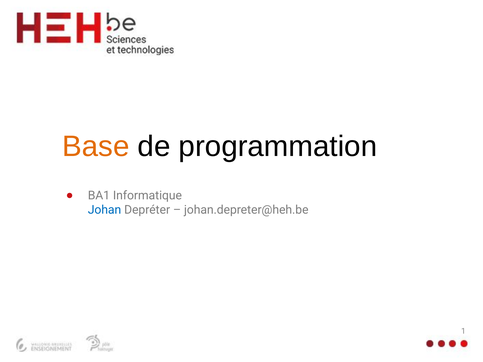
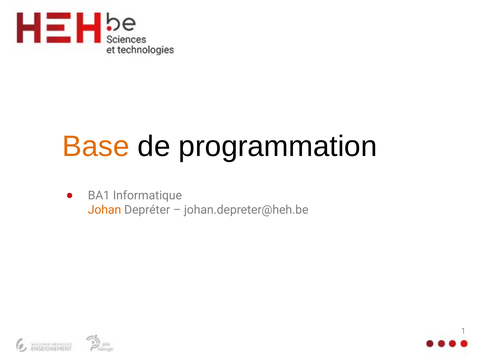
Johan colour: blue -> orange (105, 210)
